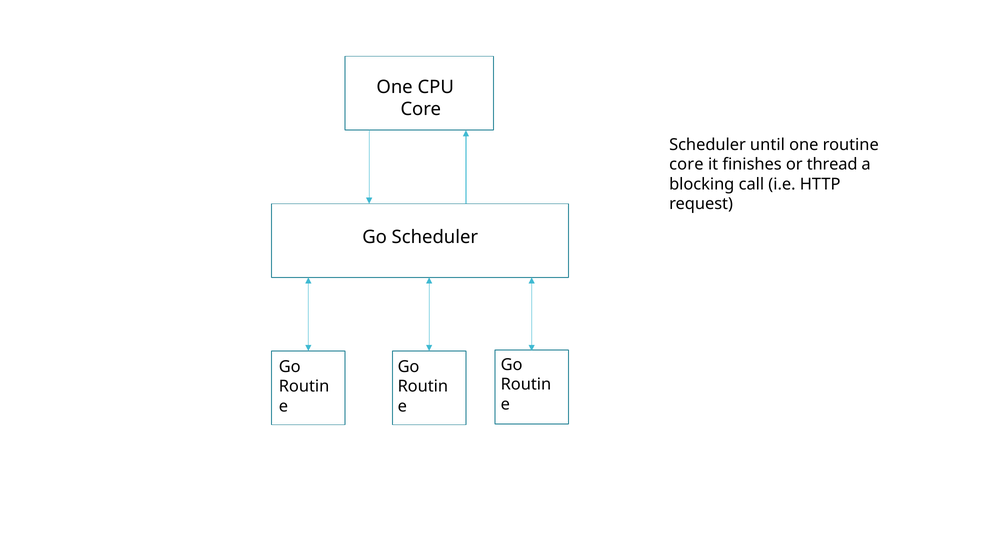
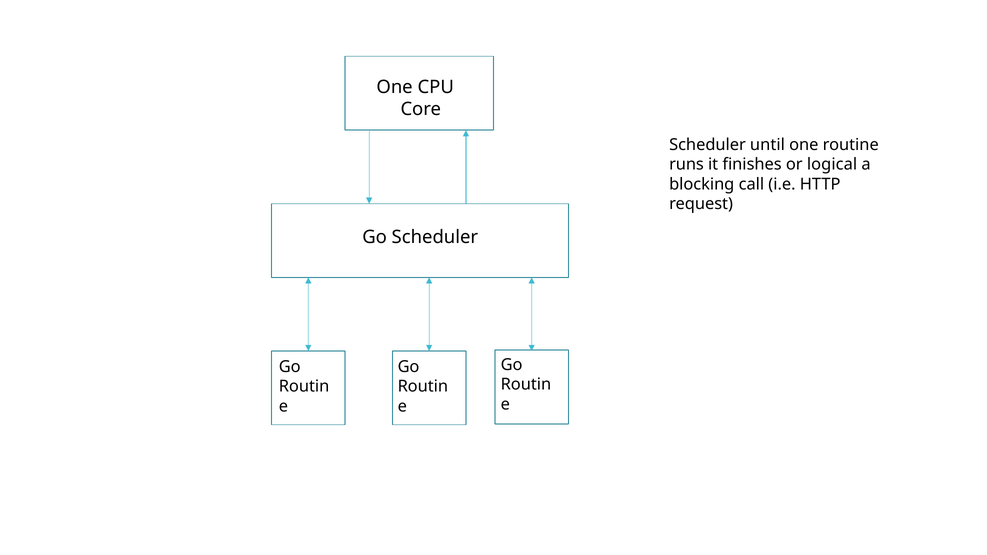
core: core -> runs (686, 165)
thread: thread -> logical (832, 165)
